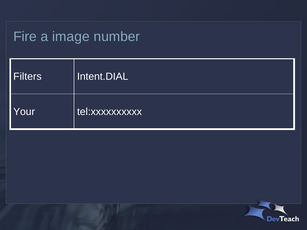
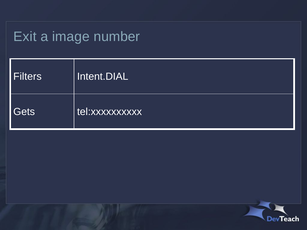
Fire: Fire -> Exit (25, 37)
Your: Your -> Gets (24, 112)
